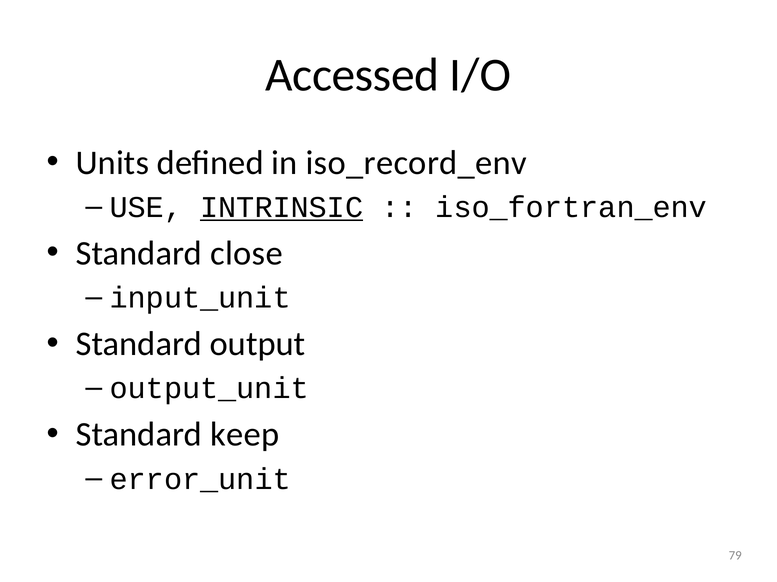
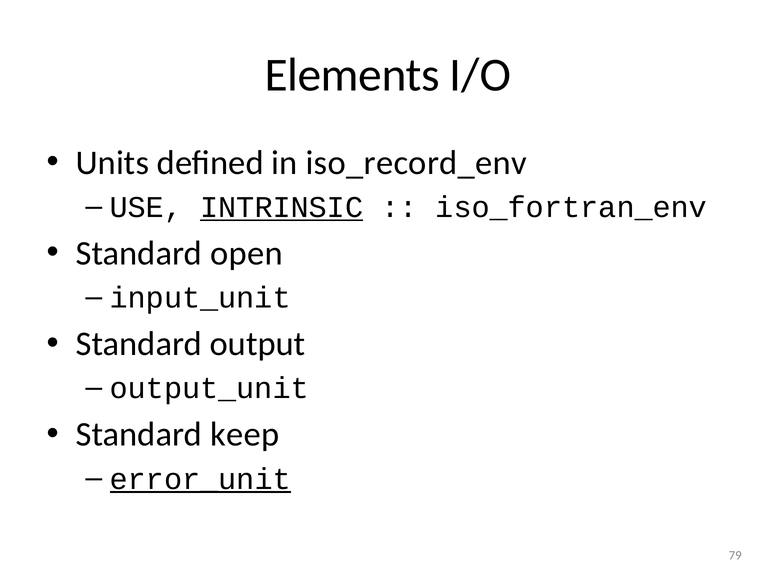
Accessed: Accessed -> Elements (352, 75)
close: close -> open (246, 254)
error_unit underline: none -> present (200, 480)
